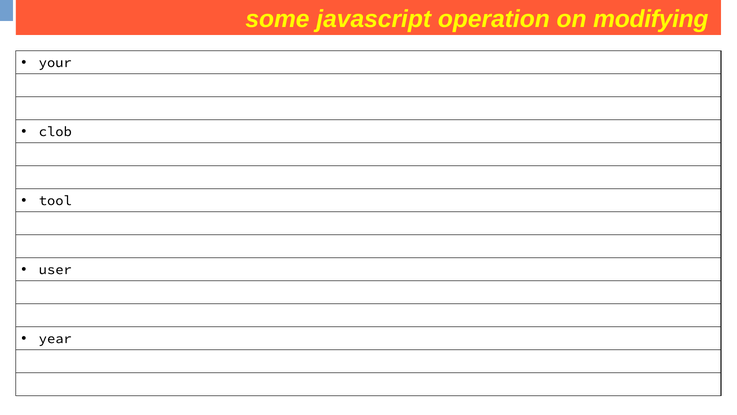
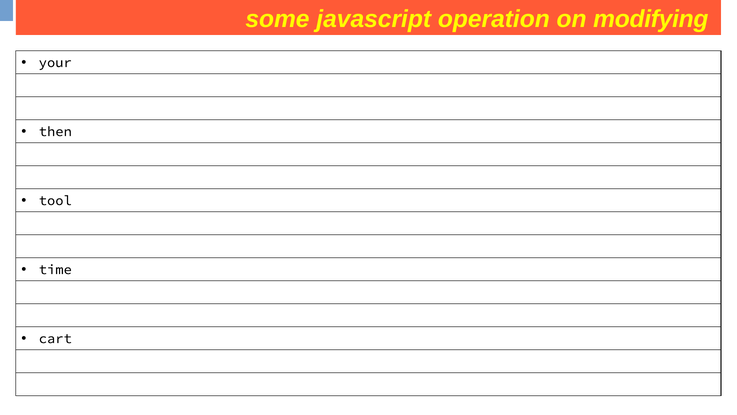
clob: clob -> then (55, 131)
user: user -> time (55, 269)
year: year -> cart (55, 338)
